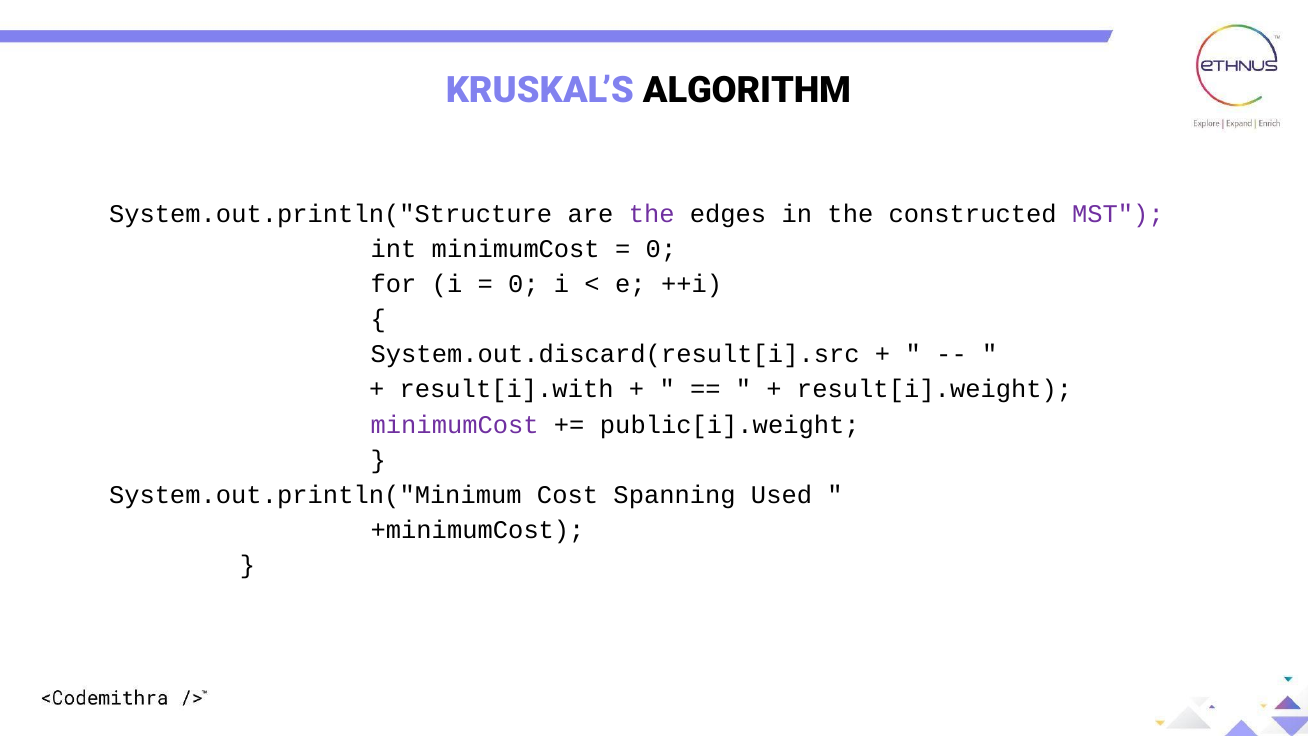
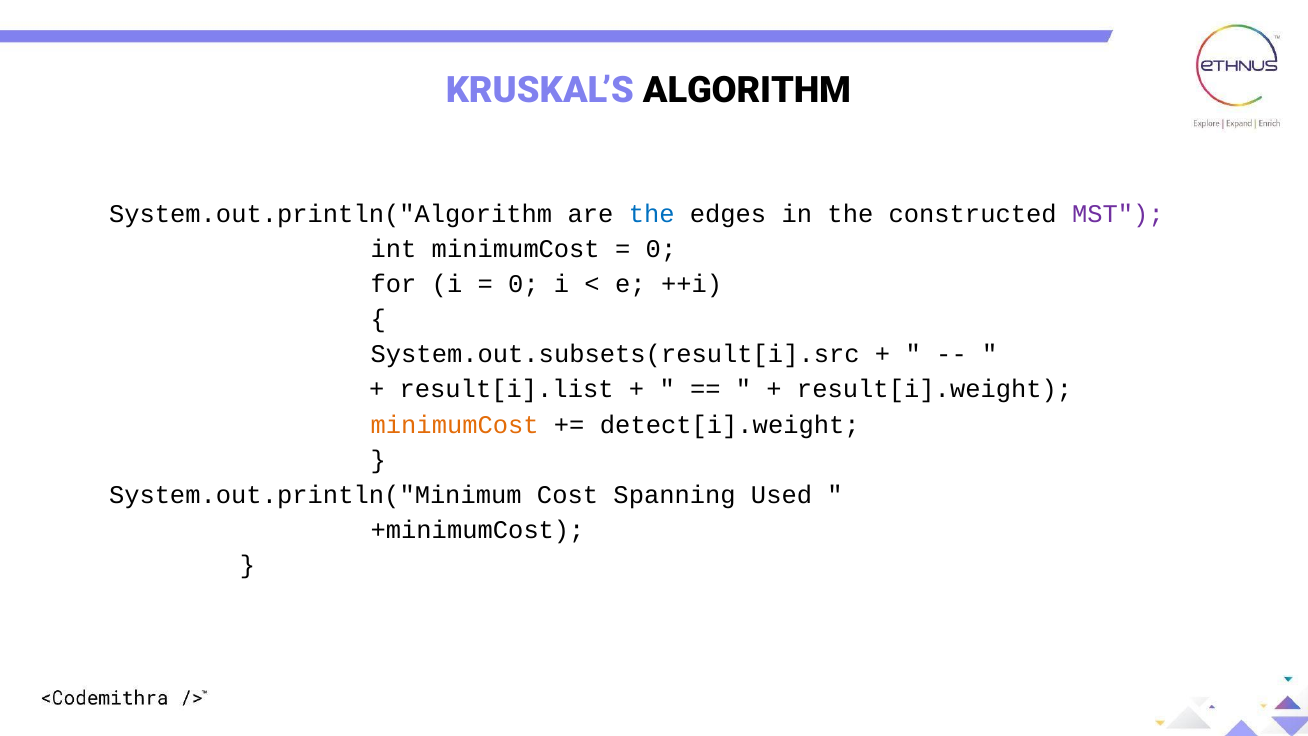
System.out.println("Structure: System.out.println("Structure -> System.out.println("Algorithm (331, 214)
the colour: purple -> blue (652, 214)
System.out.discard(result[i].src: System.out.discard(result[i].src -> System.out.subsets(result[i].src (615, 354)
result[i].with: result[i].with -> result[i].list (507, 389)
minimumCost colour: purple -> orange (455, 425)
public[i].weight: public[i].weight -> detect[i].weight (730, 425)
